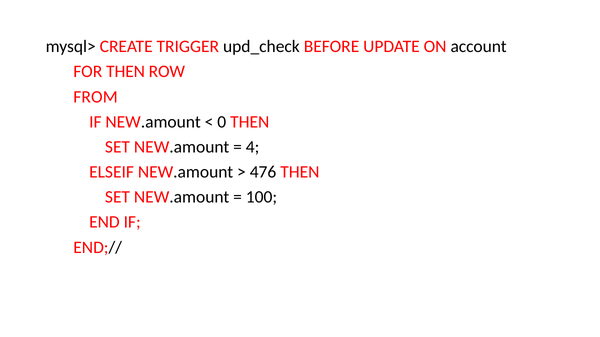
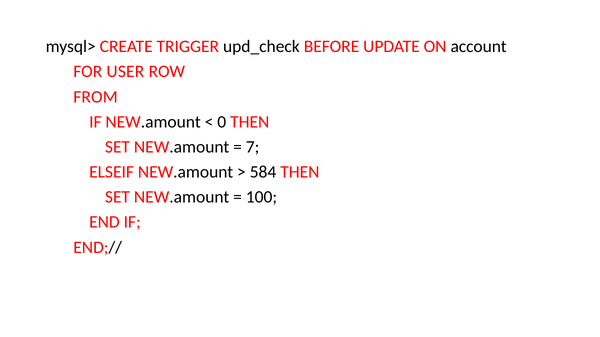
FOR THEN: THEN -> USER (125, 72)
4: 4 -> 7 (253, 147)
476: 476 -> 584 (263, 172)
